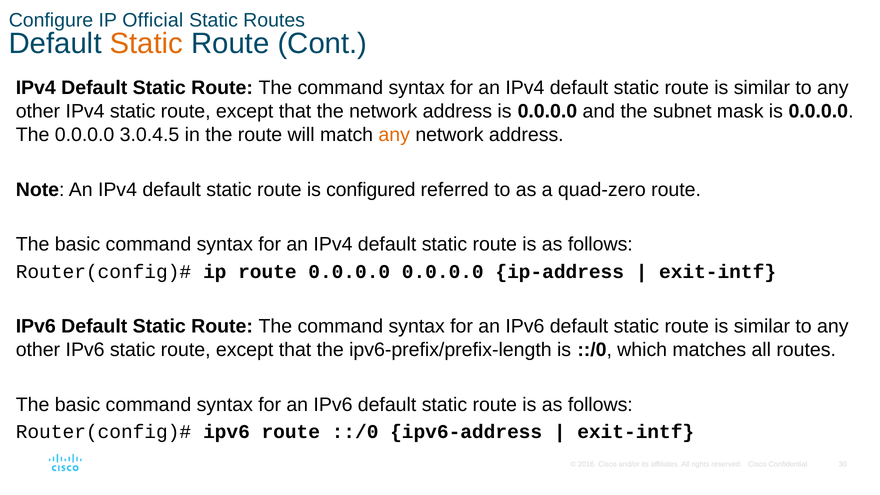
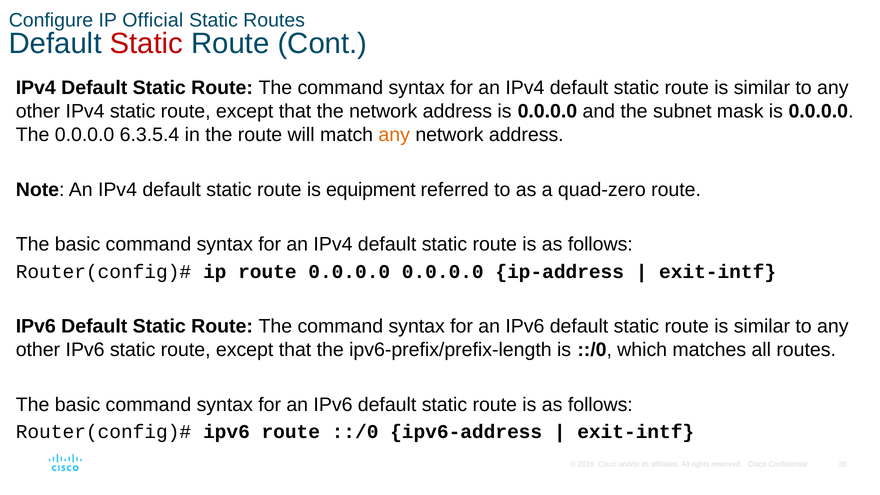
Static colour: orange -> red (146, 43)
3.0.4.5: 3.0.4.5 -> 6.3.5.4 (150, 135)
configured: configured -> equipment (371, 190)
